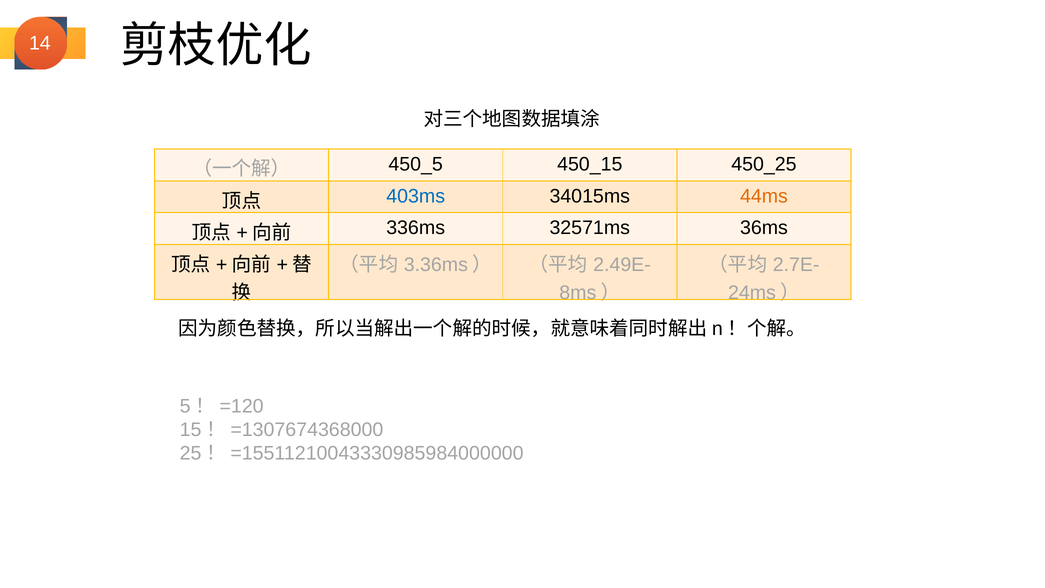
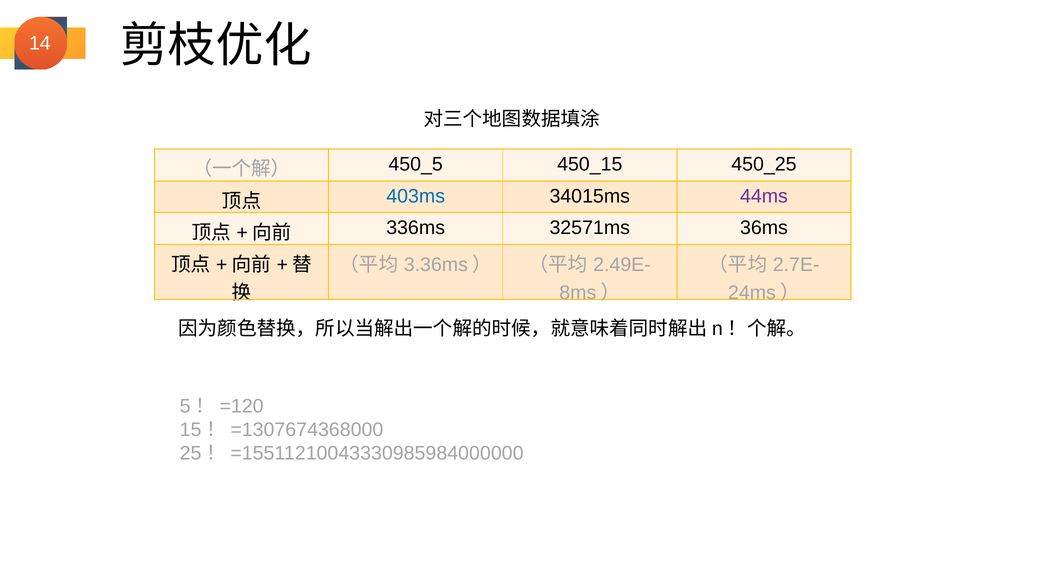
44ms colour: orange -> purple (764, 196)
